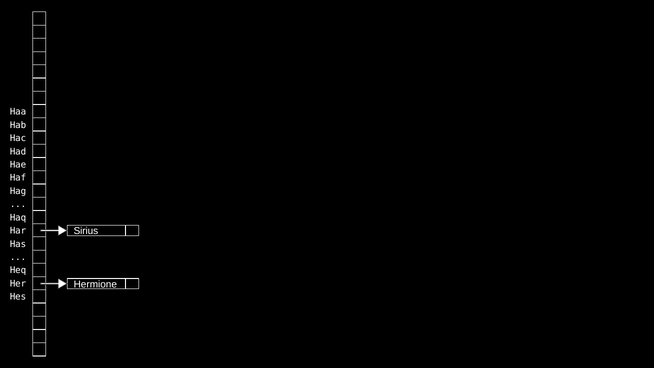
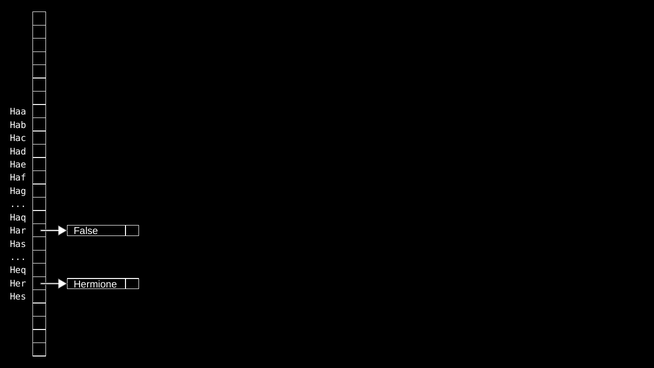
Sirius: Sirius -> False (86, 231)
